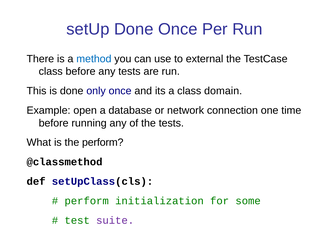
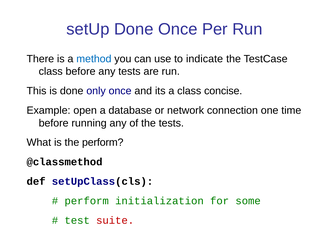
external: external -> indicate (205, 59)
domain: domain -> concise (223, 91)
suite colour: purple -> red (115, 221)
